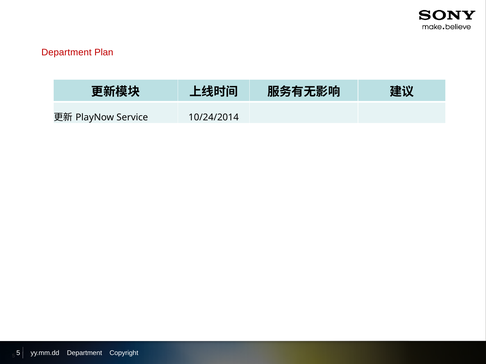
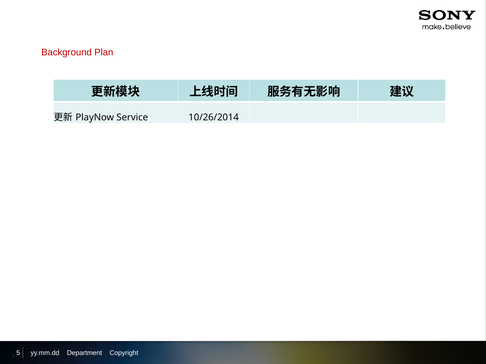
Department: Department -> Background (67, 52)
10/24/2014: 10/24/2014 -> 10/26/2014 (214, 118)
